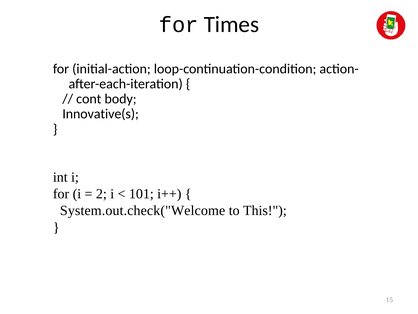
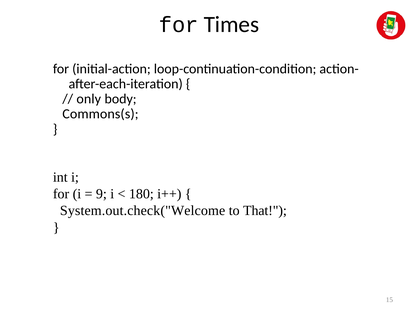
cont: cont -> only (89, 99)
Innovative(s: Innovative(s -> Commons(s (100, 114)
2: 2 -> 9 (101, 194)
101: 101 -> 180 (141, 194)
This: This -> That (265, 210)
